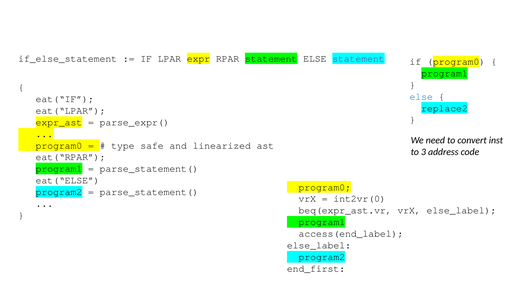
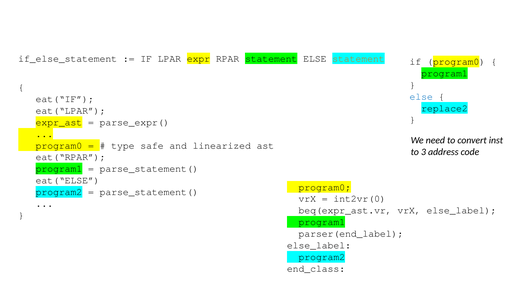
statement colour: purple -> orange (358, 58)
access(end_label: access(end_label -> parser(end_label (351, 234)
end_first: end_first -> end_class (316, 268)
